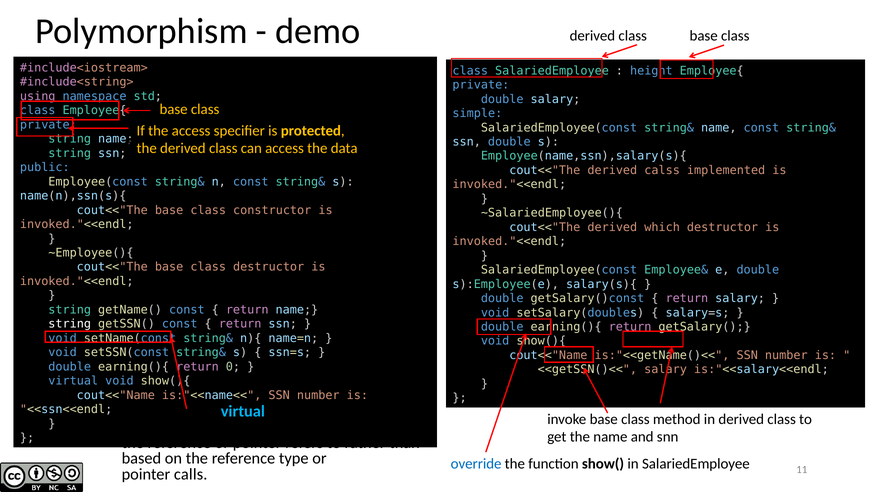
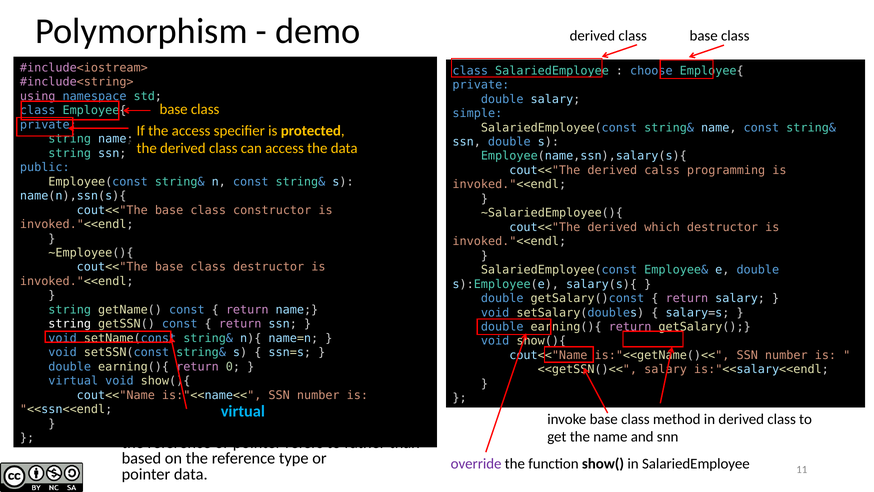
height: height -> choose (651, 71)
implemented: implemented -> programming (726, 170)
override colour: blue -> purple (476, 463)
pointer calls: calls -> data (191, 474)
